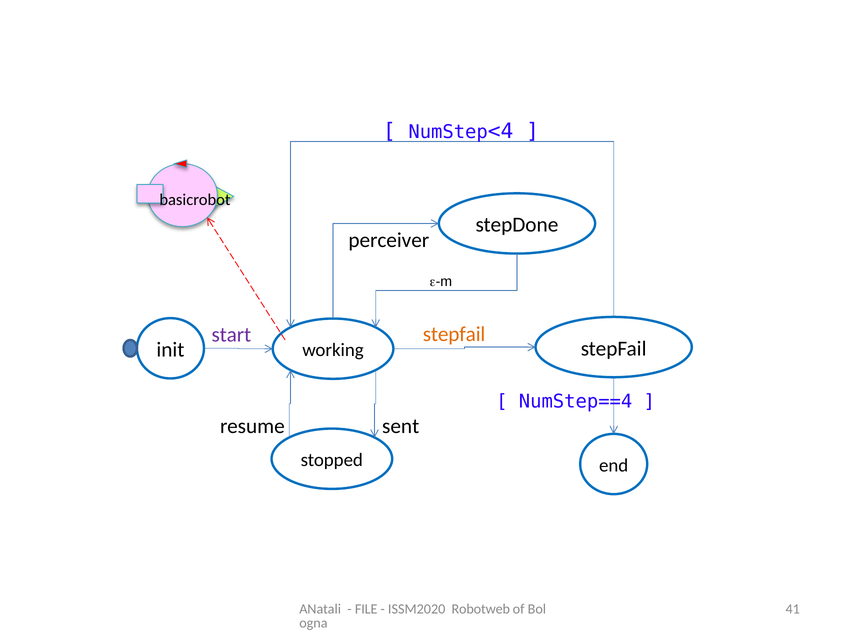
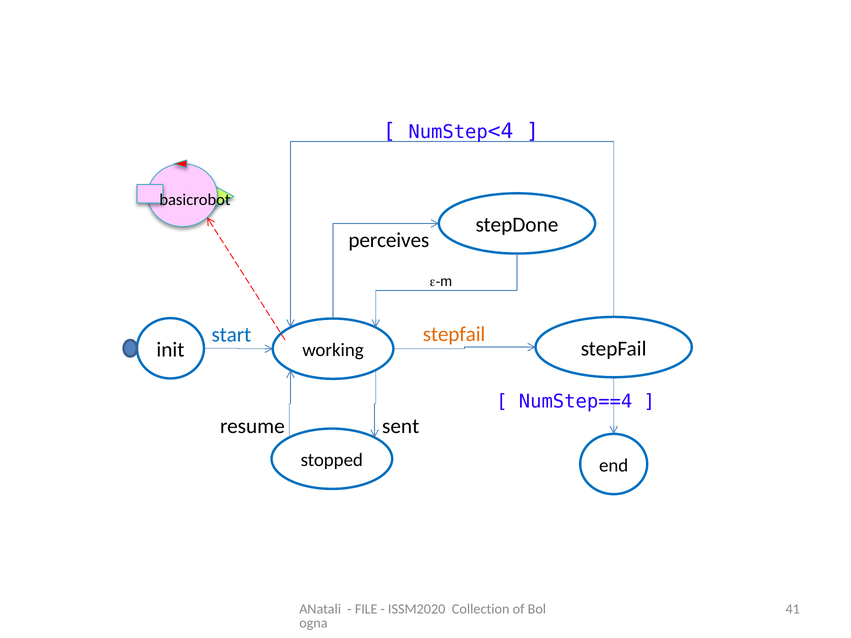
perceiver: perceiver -> perceives (389, 241)
start colour: purple -> blue (231, 335)
Robotweb: Robotweb -> Collection (481, 609)
